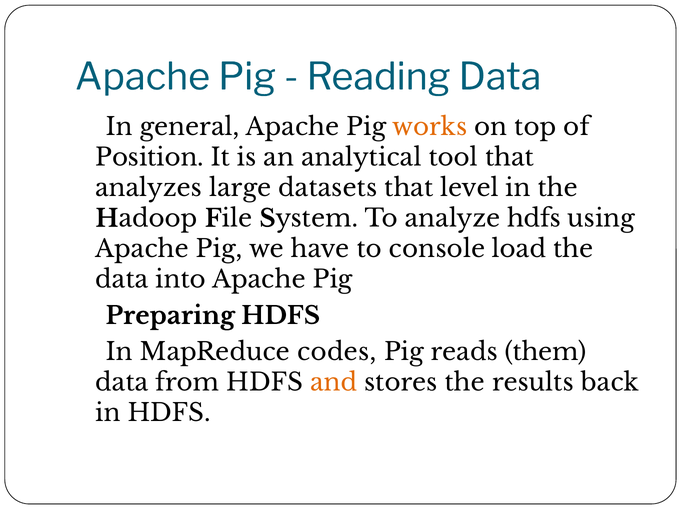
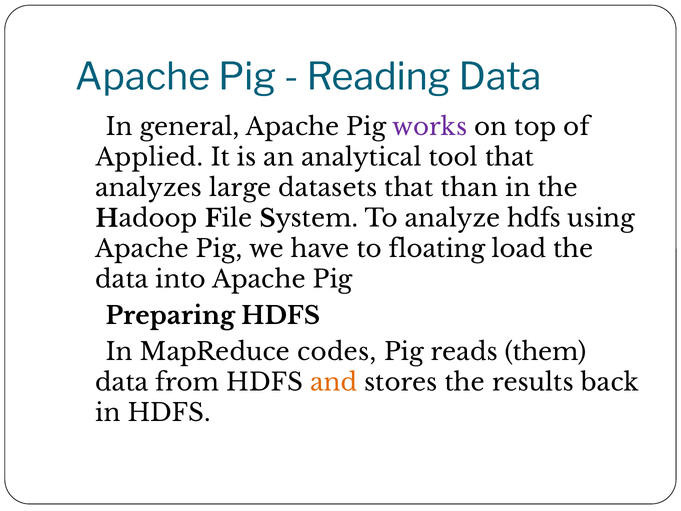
works colour: orange -> purple (430, 127)
Position: Position -> Applied (149, 157)
level: level -> than (469, 188)
console: console -> floating (437, 249)
